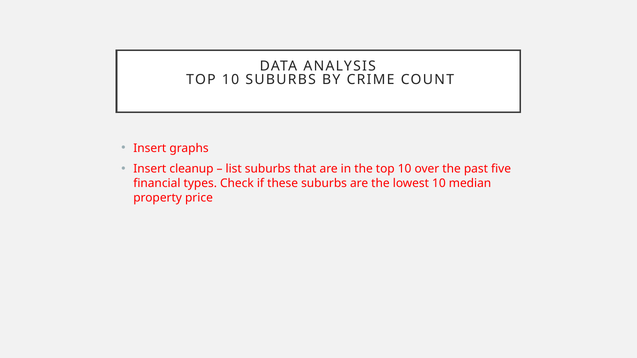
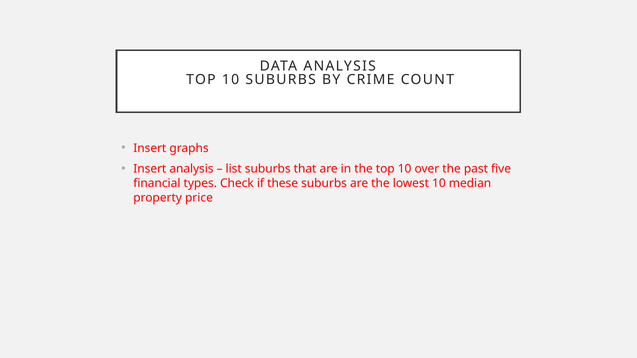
Insert cleanup: cleanup -> analysis (191, 169)
